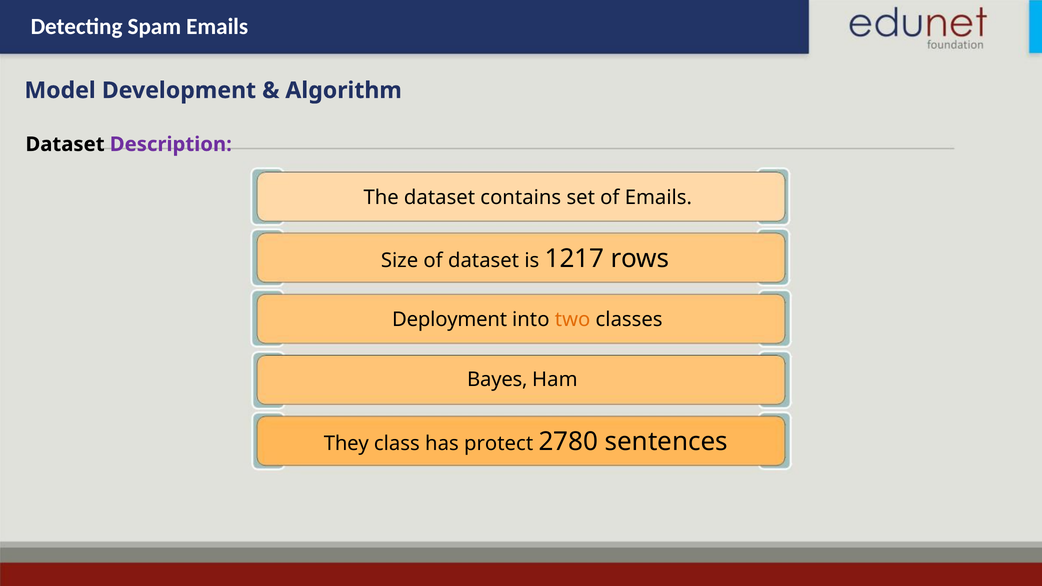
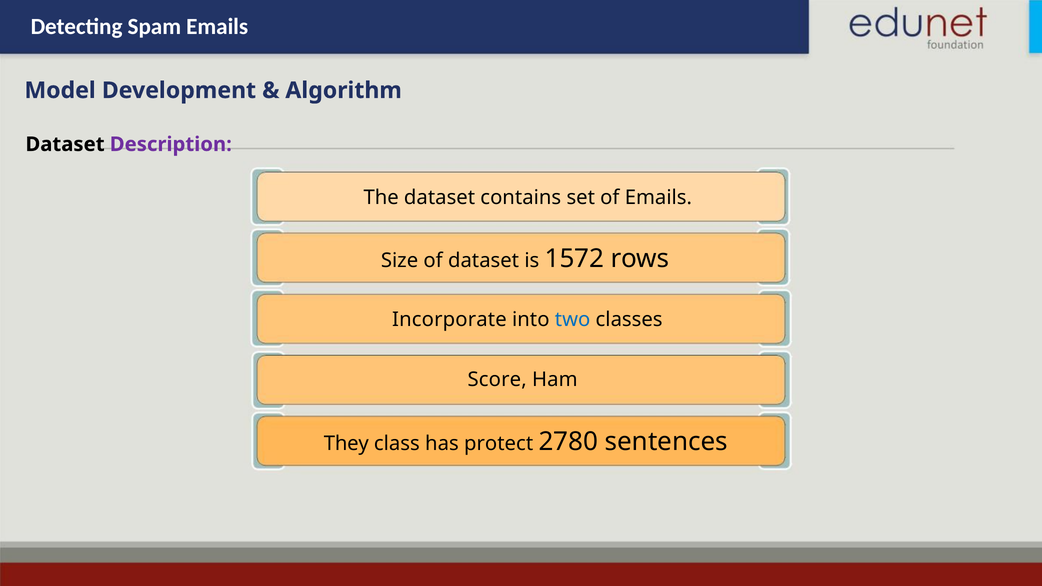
1217: 1217 -> 1572 (574, 259)
Deployment: Deployment -> Incorporate (449, 320)
two colour: orange -> blue (573, 320)
Bayes: Bayes -> Score (497, 380)
